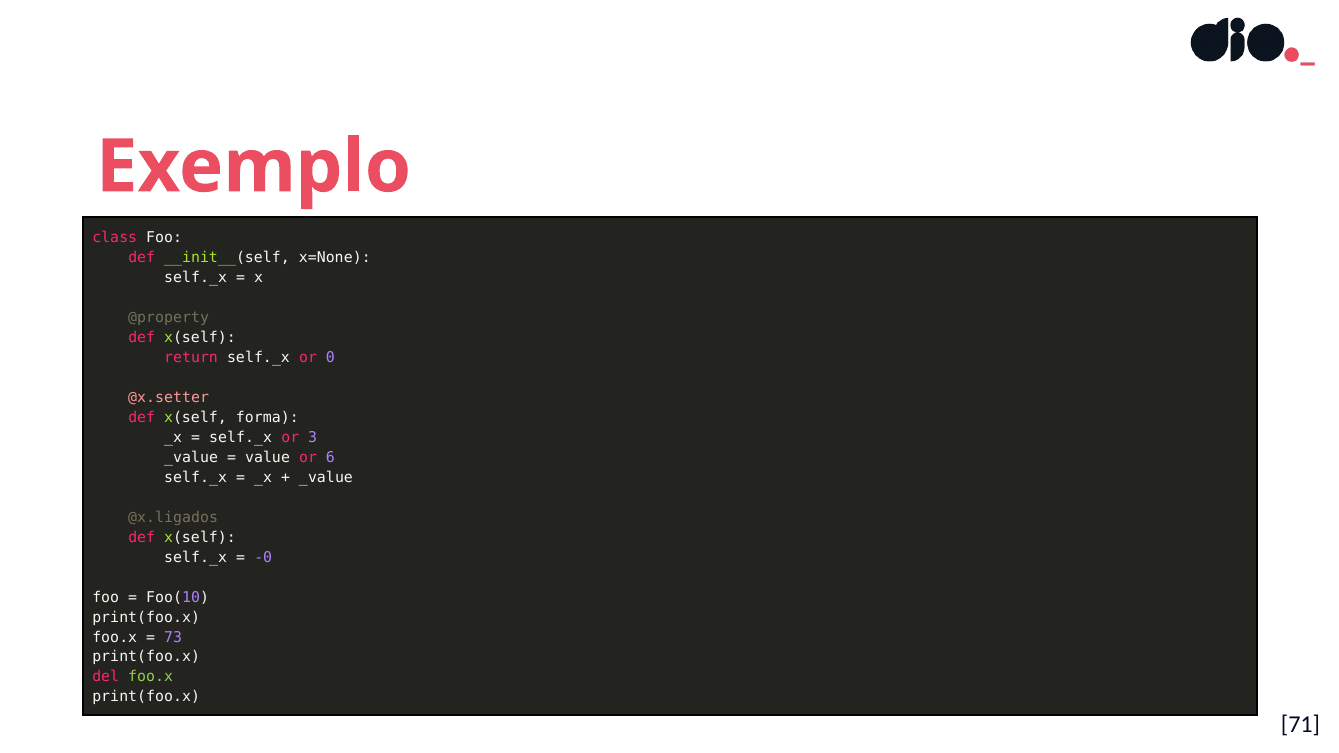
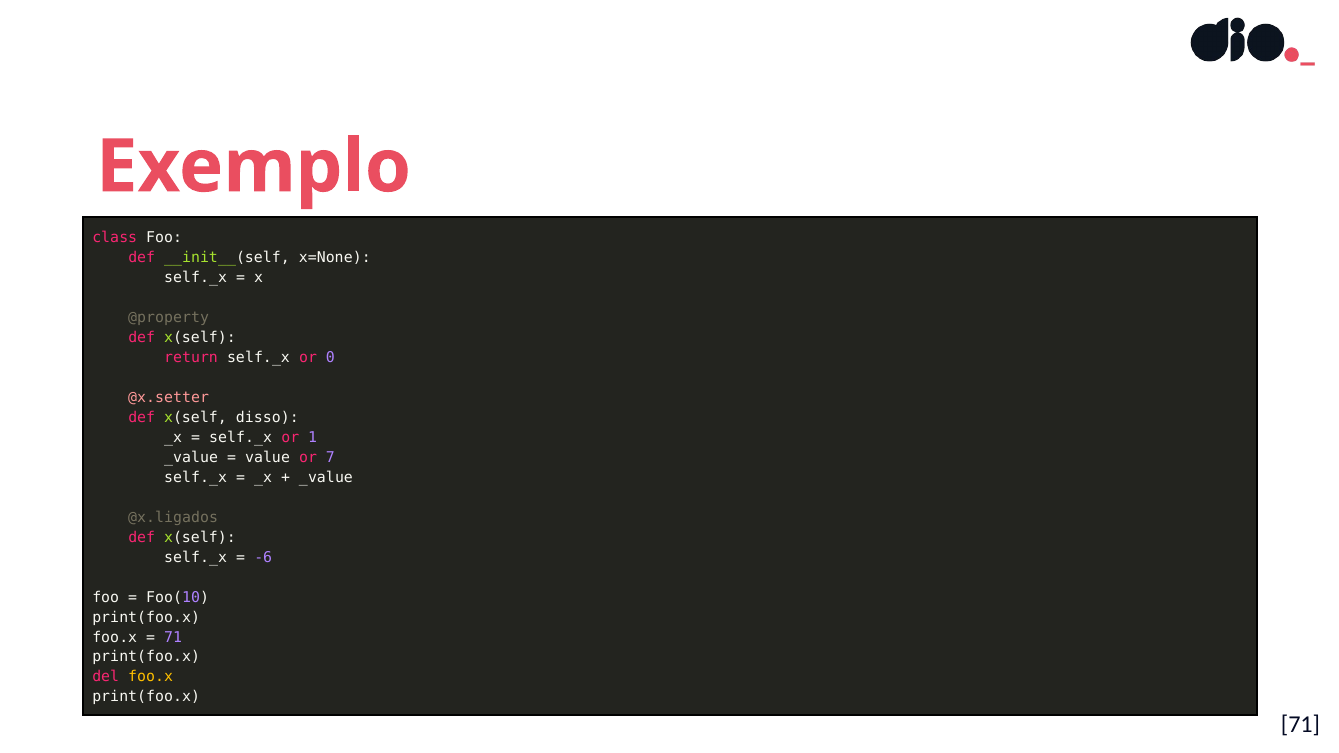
forma: forma -> disso (267, 418)
3: 3 -> 1 (313, 437)
6: 6 -> 7 (330, 457)
-0: -0 -> -6 (263, 557)
73: 73 -> 71 (173, 637)
foo.x colour: light green -> yellow (151, 677)
